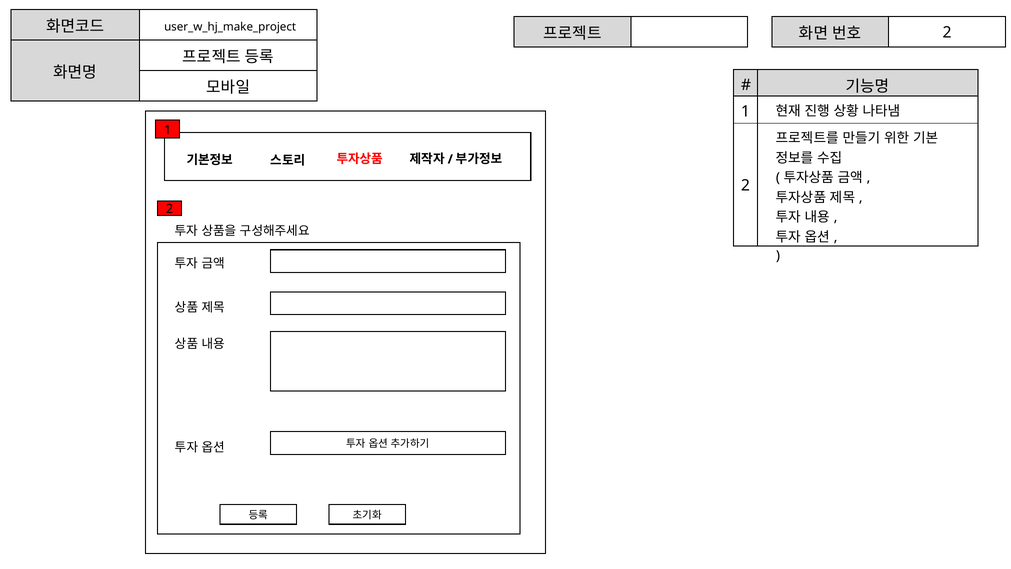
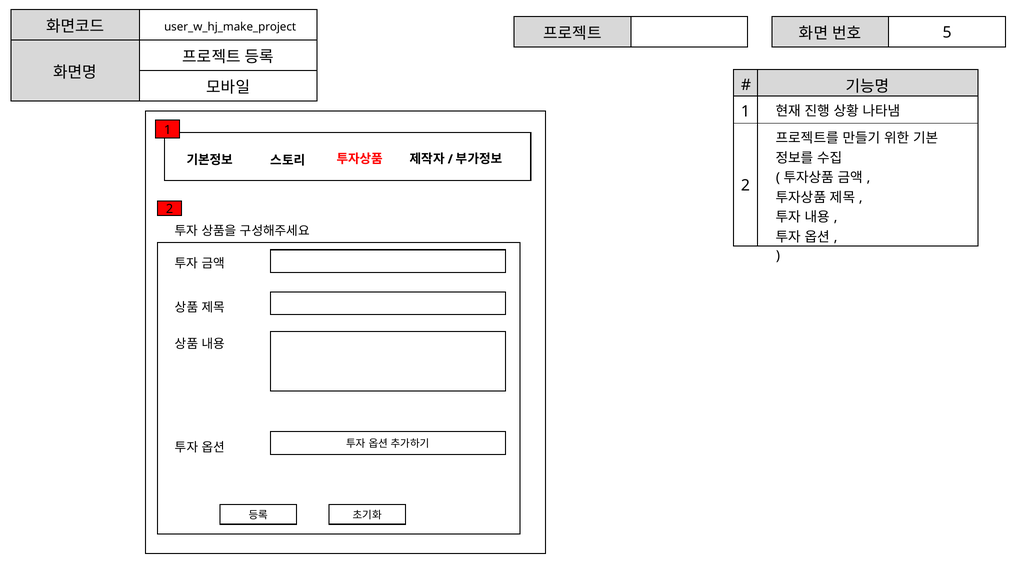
2: 2 -> 5 (947, 32)
